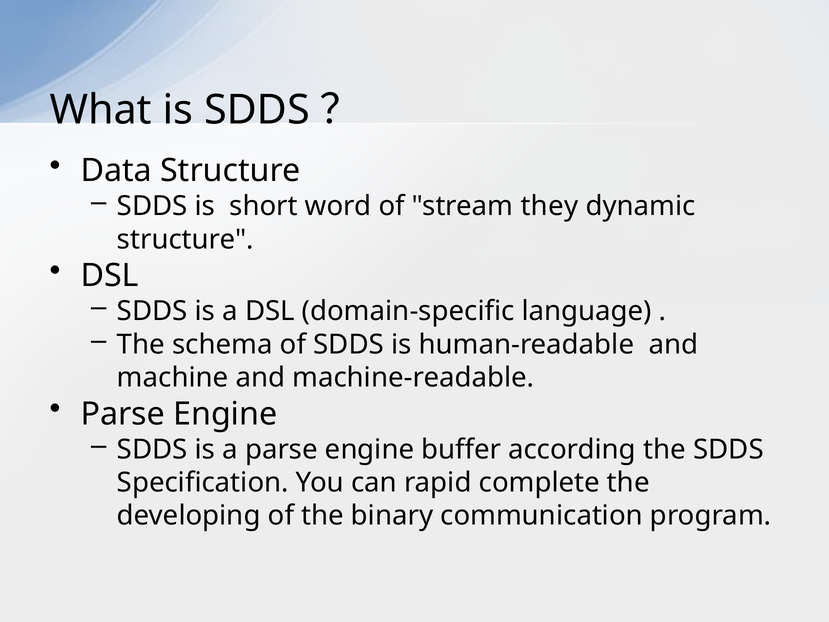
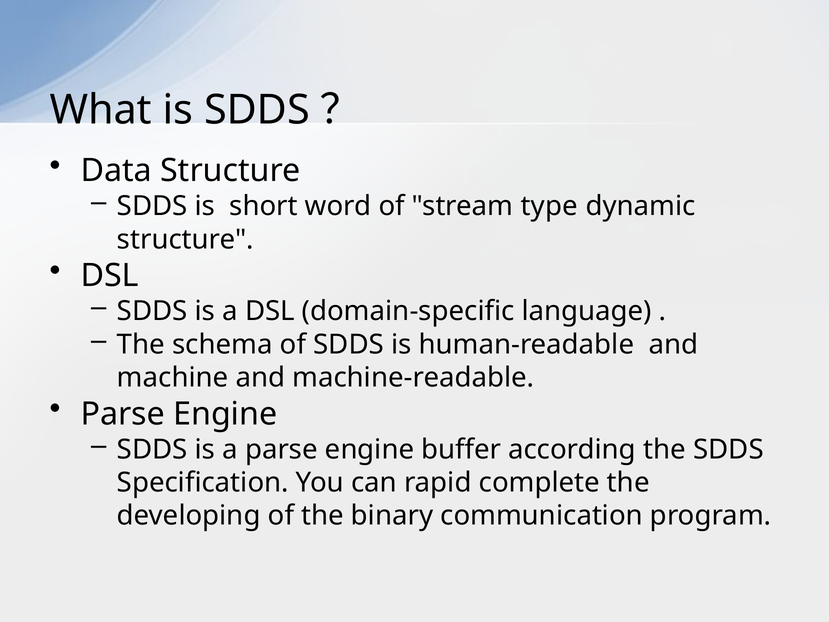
they: they -> type (549, 206)
